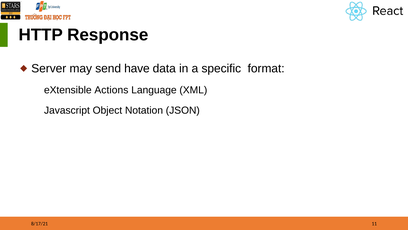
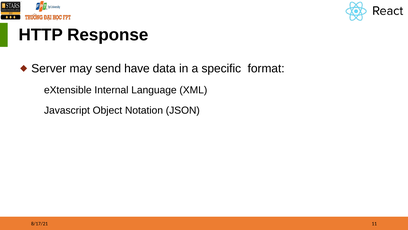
Actions: Actions -> Internal (111, 90)
